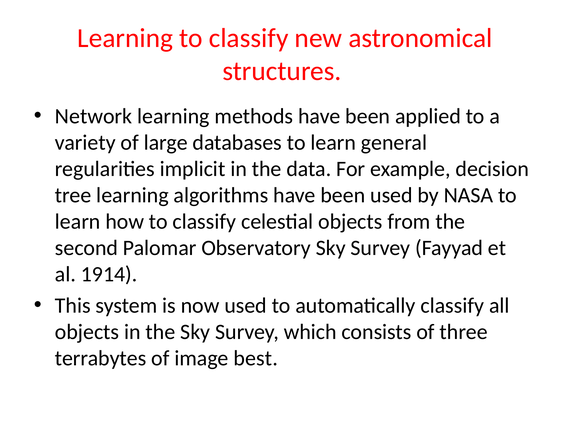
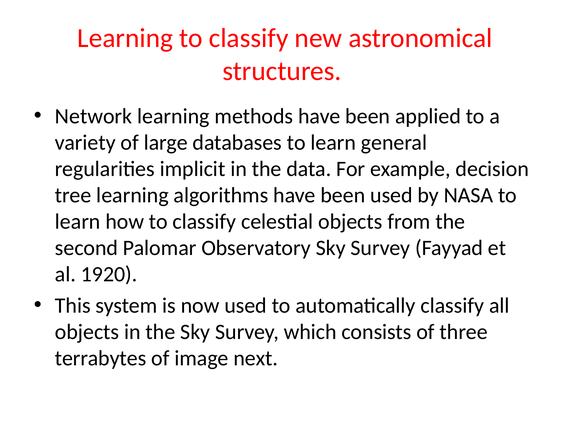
1914: 1914 -> 1920 (109, 274)
best: best -> next (256, 358)
